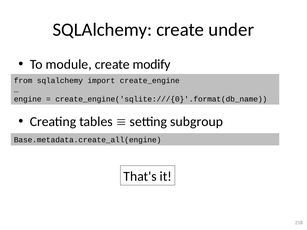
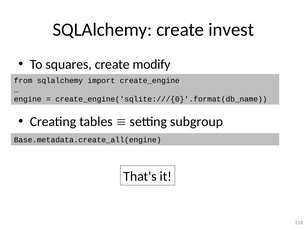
under: under -> invest (231, 30)
module: module -> squares (69, 64)
